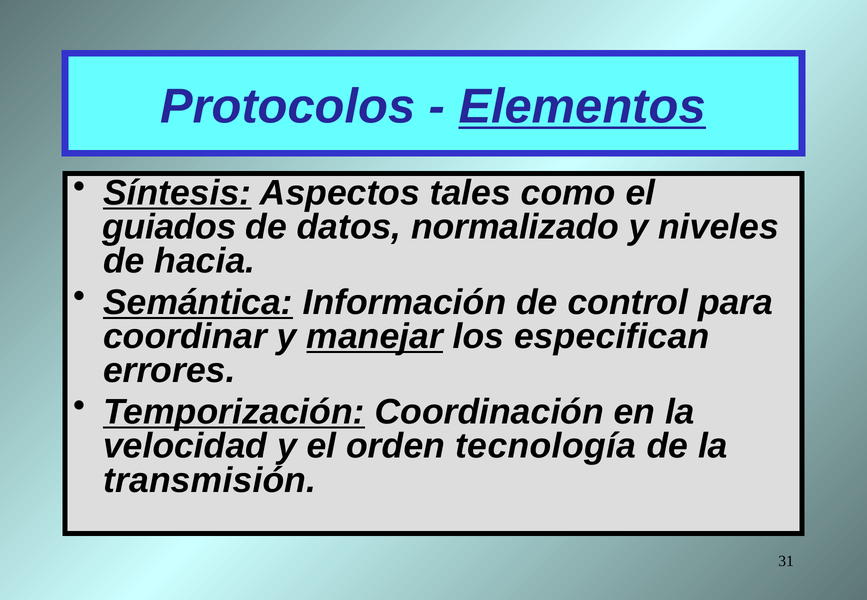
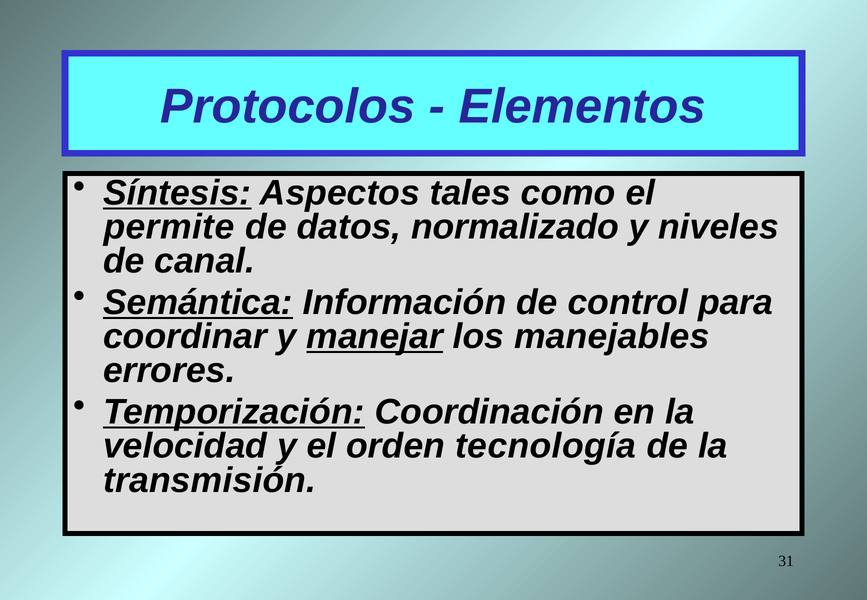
Elementos underline: present -> none (582, 107)
guiados: guiados -> permite (169, 227)
hacia: hacia -> canal (205, 261)
especifican: especifican -> manejables (612, 337)
